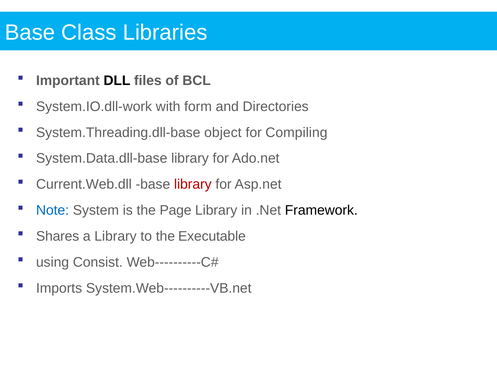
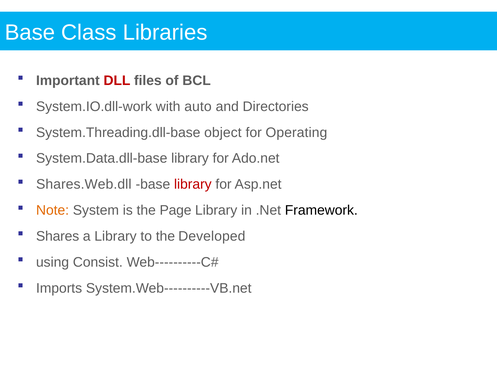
DLL colour: black -> red (117, 80)
form: form -> auto (198, 106)
Compiling: Compiling -> Operating (296, 132)
Current.Web.dll: Current.Web.dll -> Shares.Web.dll (84, 184)
Note colour: blue -> orange (53, 210)
Executable: Executable -> Developed (212, 236)
